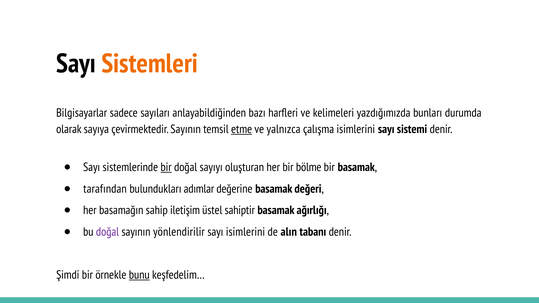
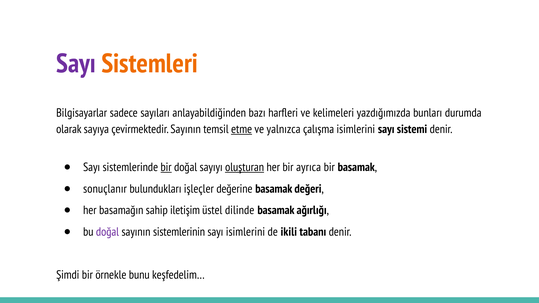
Sayı colour: black -> purple (76, 64)
oluşturan underline: none -> present (245, 167)
bölme: bölme -> ayrıca (309, 167)
tarafından: tarafından -> sonuçlanır (105, 189)
adımlar: adımlar -> işleçler (199, 189)
sahiptir: sahiptir -> dilinde (240, 210)
yönlendirilir: yönlendirilir -> sistemlerinin (179, 232)
alın: alın -> ikili (289, 232)
bunu underline: present -> none (139, 275)
